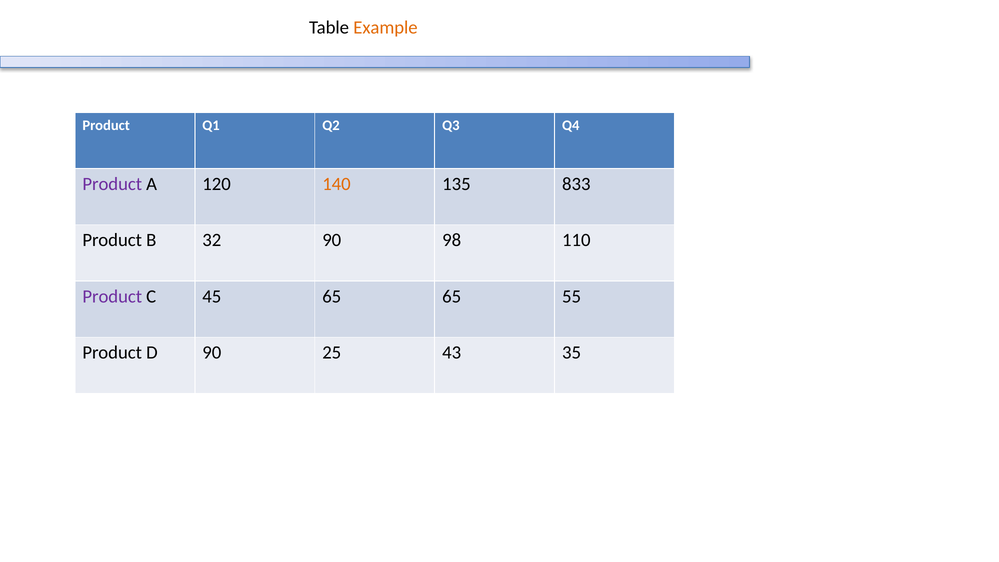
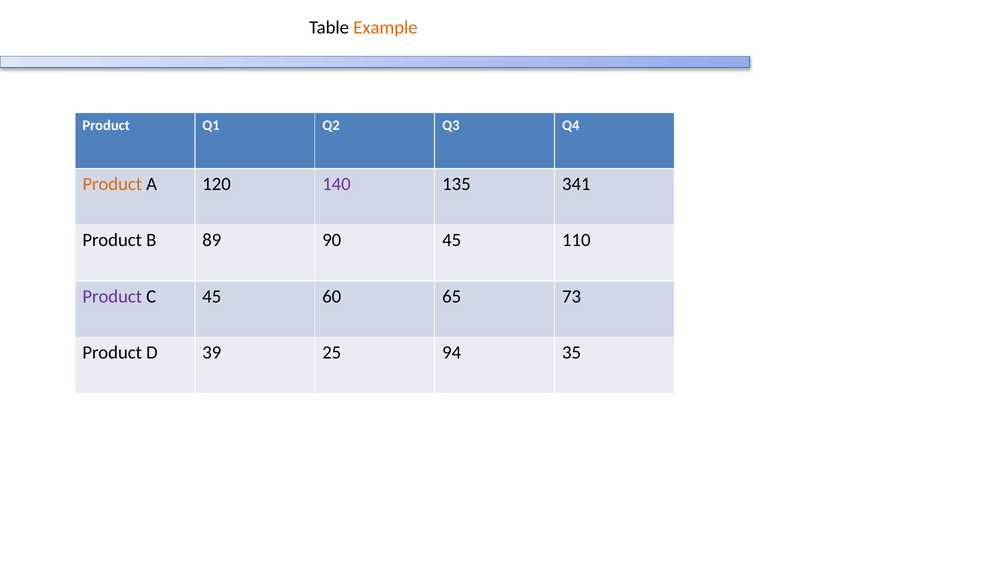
Product colour: purple -> orange (112, 184)
140 colour: orange -> purple (336, 184)
833: 833 -> 341 (576, 184)
32: 32 -> 89 (212, 240)
90 98: 98 -> 45 (452, 240)
45 65: 65 -> 60 (332, 296)
55: 55 -> 73 (572, 296)
D 90: 90 -> 39 (212, 353)
43: 43 -> 94 (452, 353)
